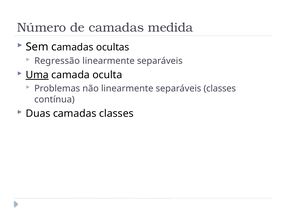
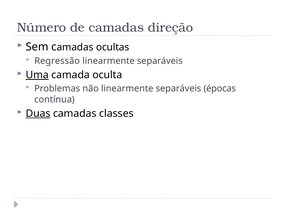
medida: medida -> direção (170, 28)
separáveis classes: classes -> épocas (220, 89)
Duas underline: none -> present (38, 114)
